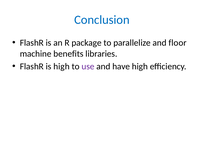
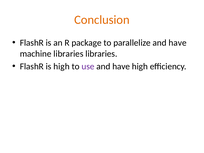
Conclusion colour: blue -> orange (102, 20)
parallelize and floor: floor -> have (178, 43)
machine benefits: benefits -> libraries (68, 54)
